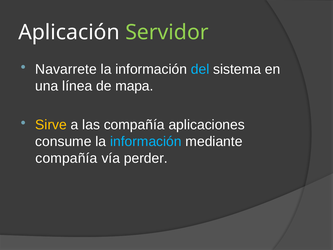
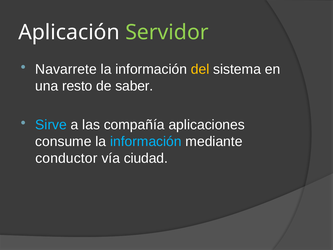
del colour: light blue -> yellow (200, 69)
línea: línea -> resto (77, 86)
mapa: mapa -> saber (134, 86)
Sirve colour: yellow -> light blue (51, 125)
compañía: compañía -> conductor (66, 158)
perder: perder -> ciudad (146, 158)
